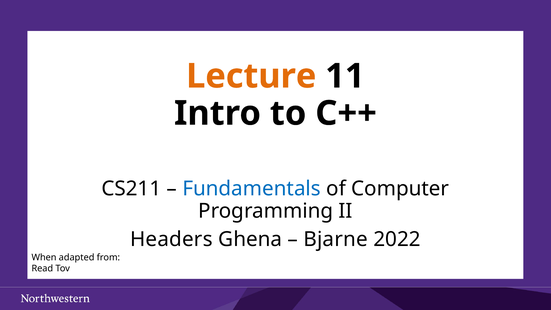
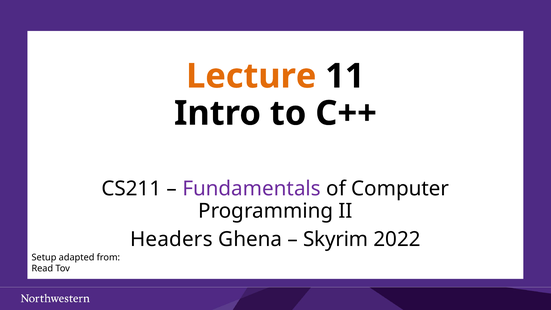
Fundamentals colour: blue -> purple (252, 189)
Bjarne: Bjarne -> Skyrim (336, 239)
When: When -> Setup (44, 257)
